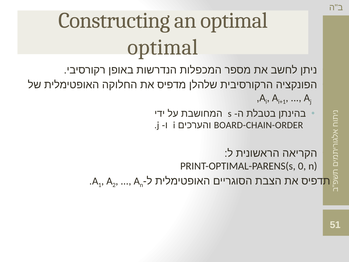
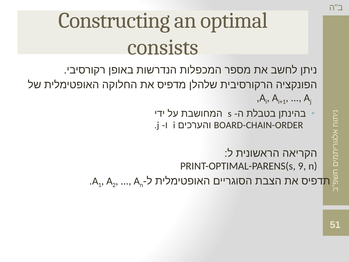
optimal: optimal -> consists (163, 47)
0: 0 -> 9 (302, 166)
